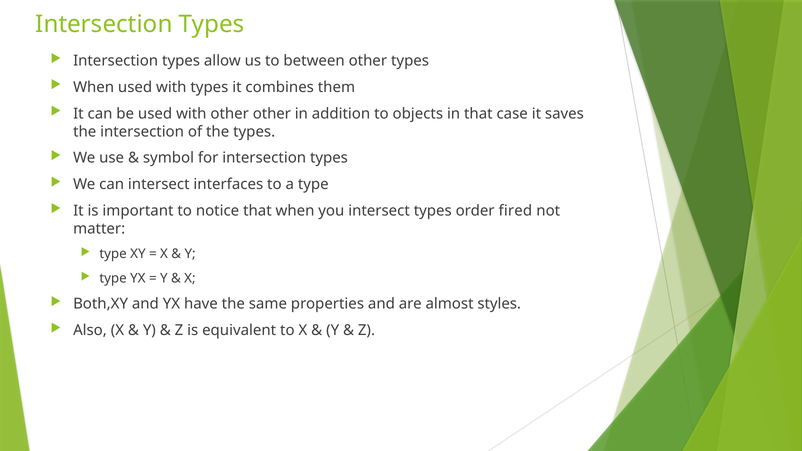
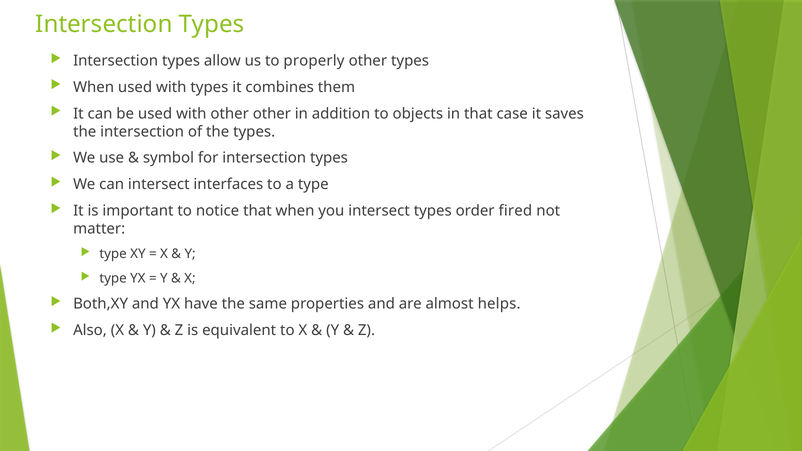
between: between -> properly (314, 61)
styles: styles -> helps (499, 304)
